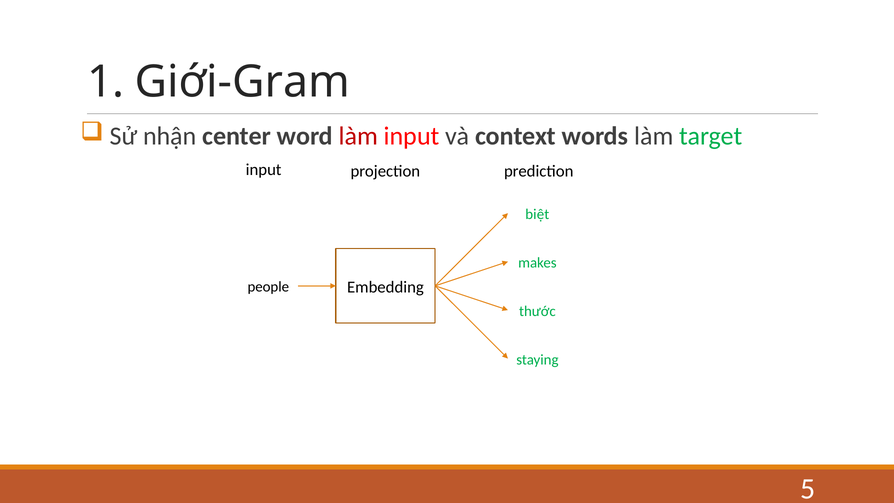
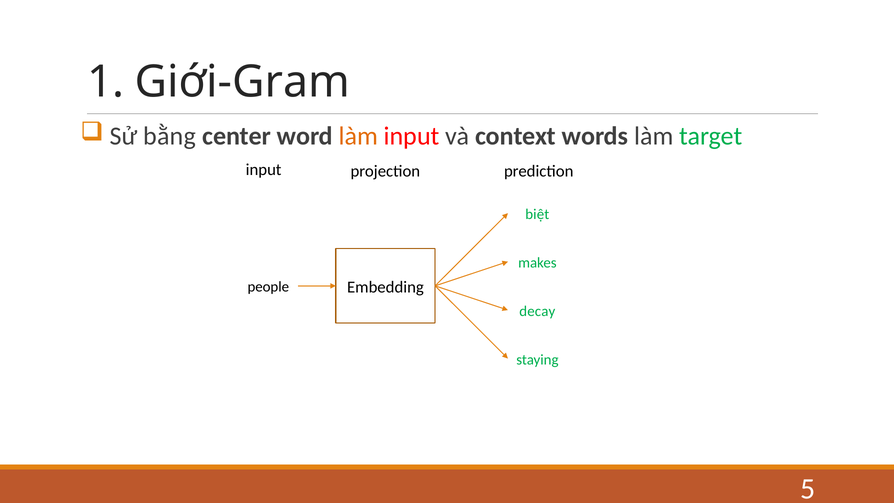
nhận: nhận -> bằng (170, 136)
làm colour: red -> orange (359, 136)
thước: thước -> decay (537, 311)
